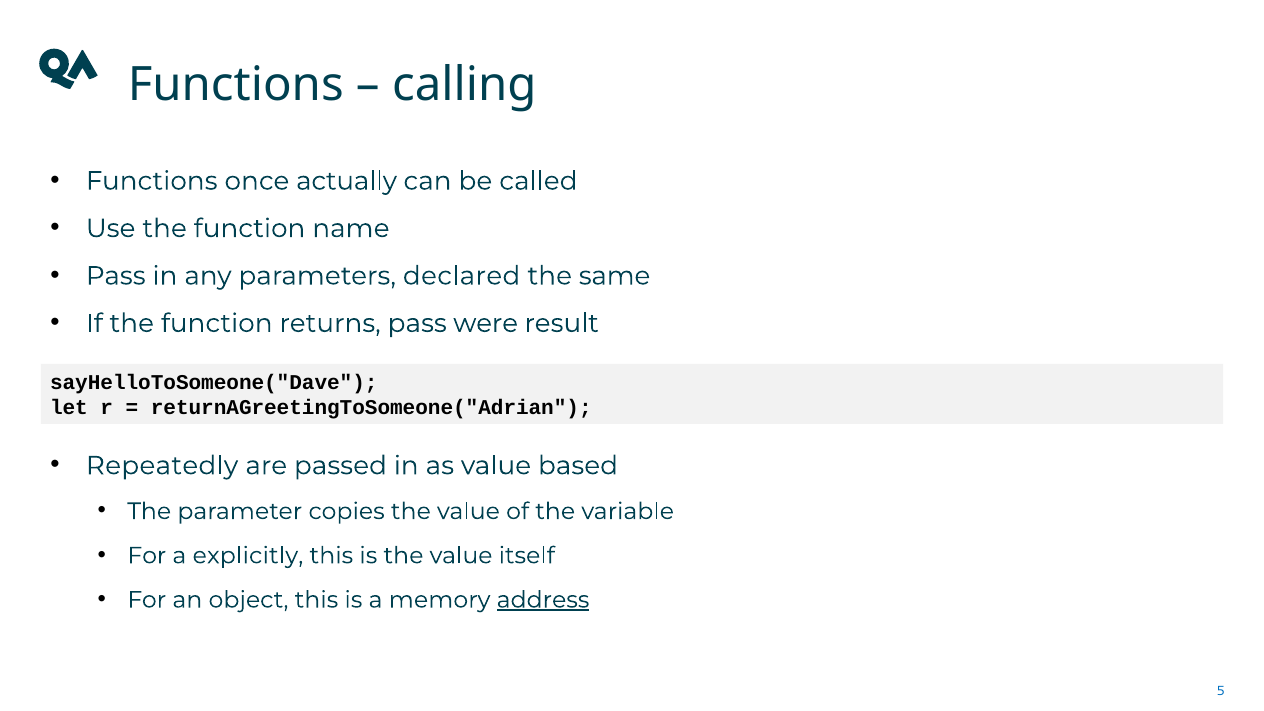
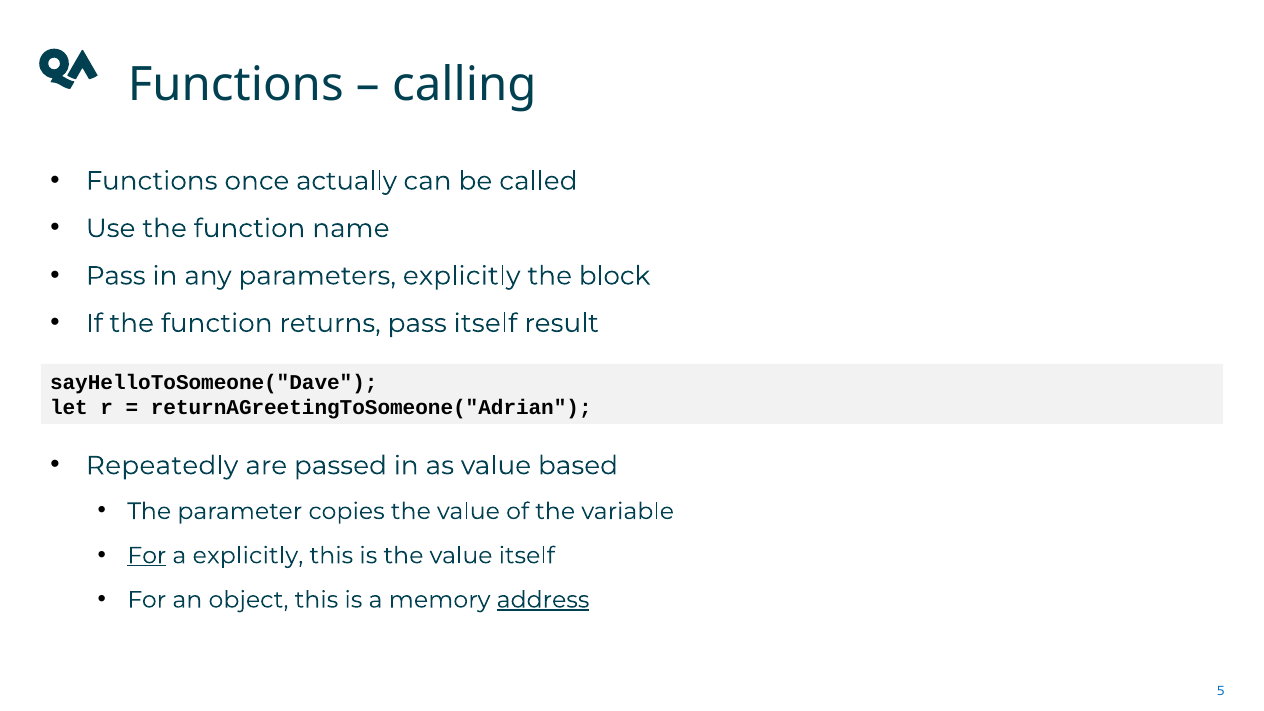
parameters declared: declared -> explicitly (462, 276)
same: same -> block (615, 276)
pass were: were -> itself (485, 323)
For underline: none -> present (147, 556)
